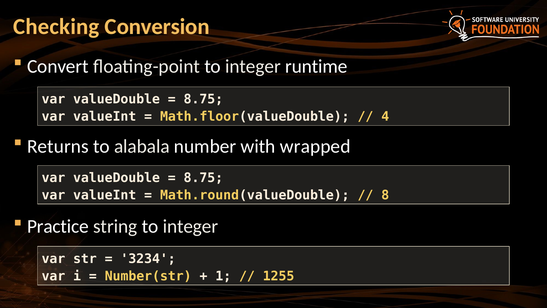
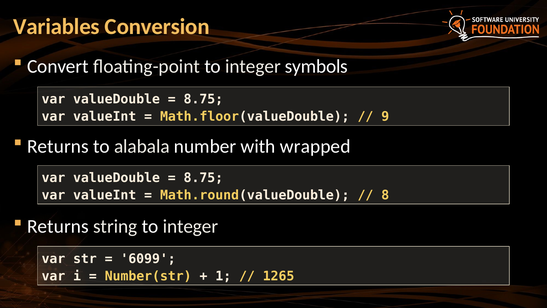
Checking: Checking -> Variables (57, 27)
runtime: runtime -> symbols (316, 66)
4: 4 -> 9 (385, 116)
Practice: Practice -> Returns (58, 226)
3234: 3234 -> 6099 (148, 259)
1255: 1255 -> 1265 (279, 276)
